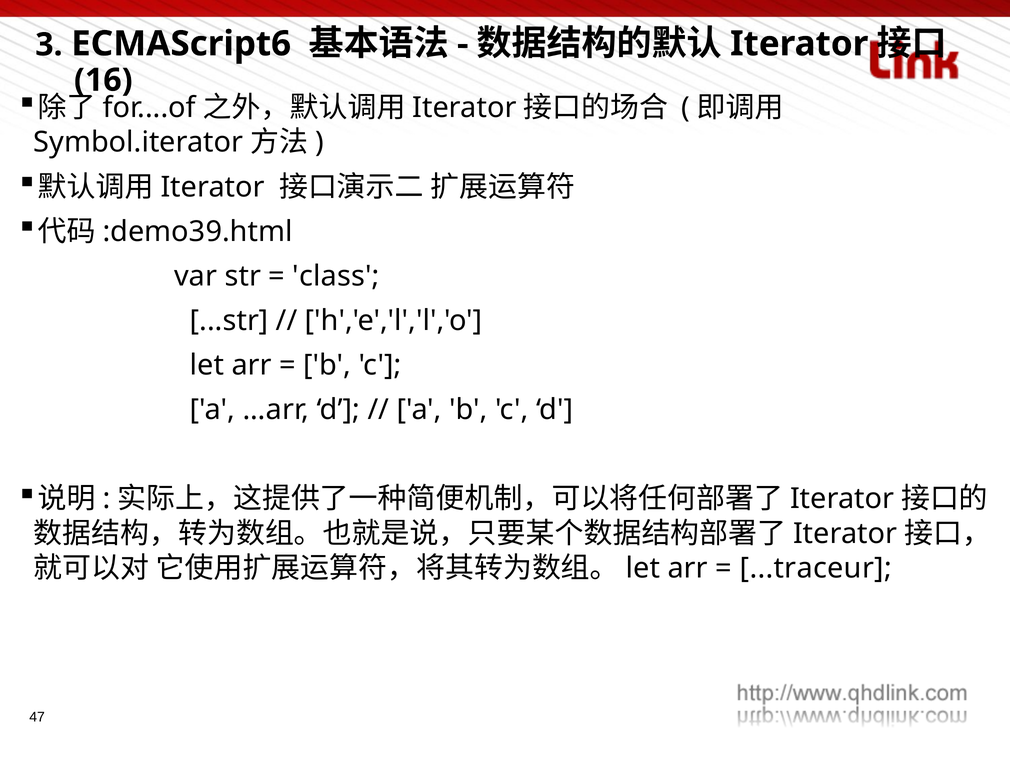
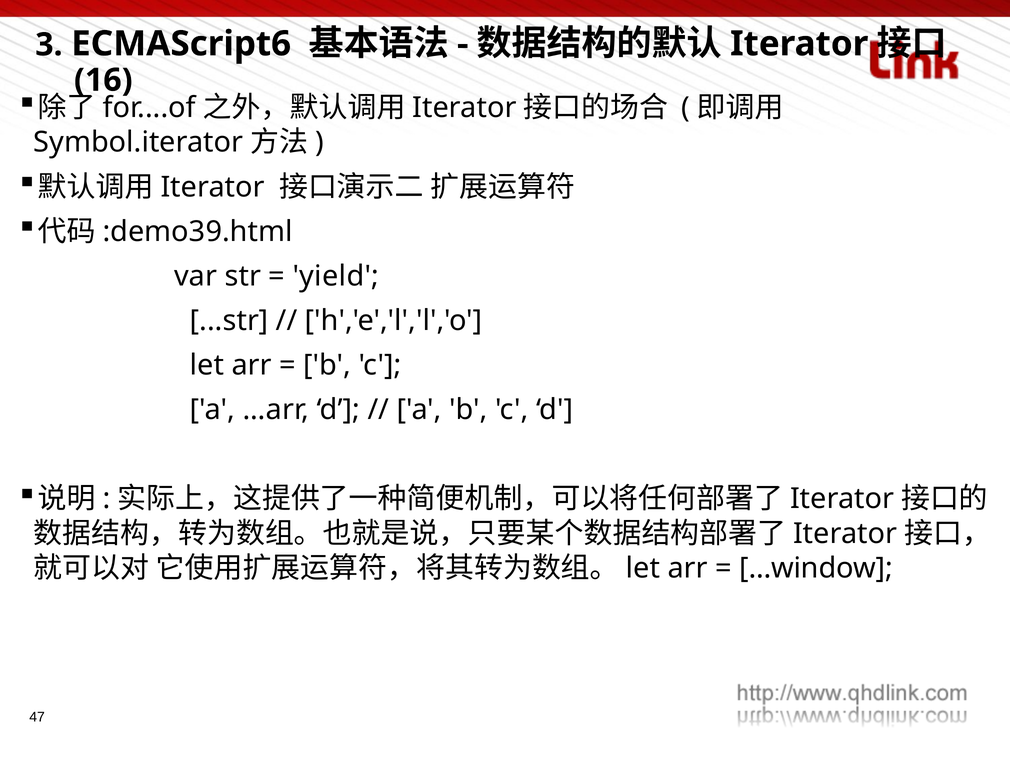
class: class -> yield (336, 276)
...traceur: ...traceur -> ...window (816, 569)
